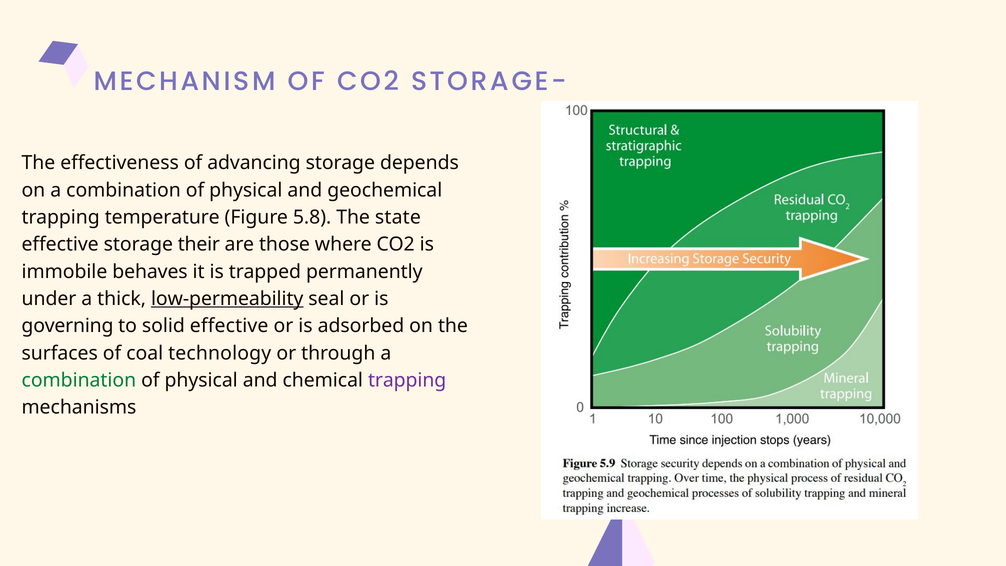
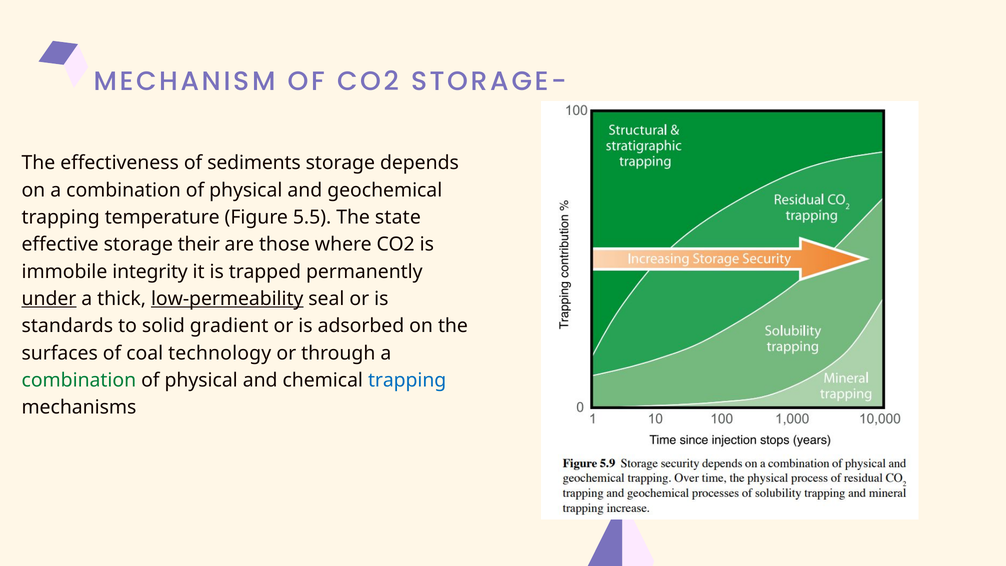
advancing: advancing -> sediments (254, 163)
5.8: 5.8 -> 5.5 (312, 217)
behaves: behaves -> integrity (150, 272)
under underline: none -> present (49, 299)
governing: governing -> standards (67, 326)
solid effective: effective -> gradient (229, 326)
trapping colour: purple -> blue (407, 380)
